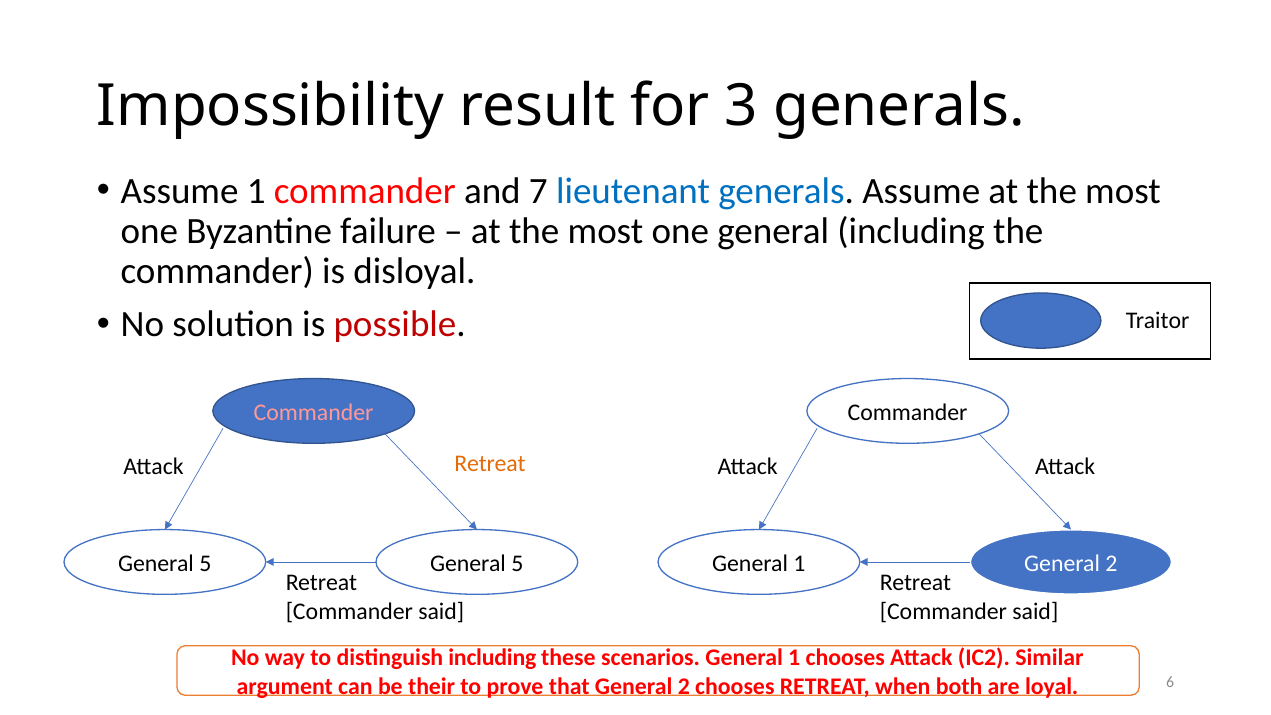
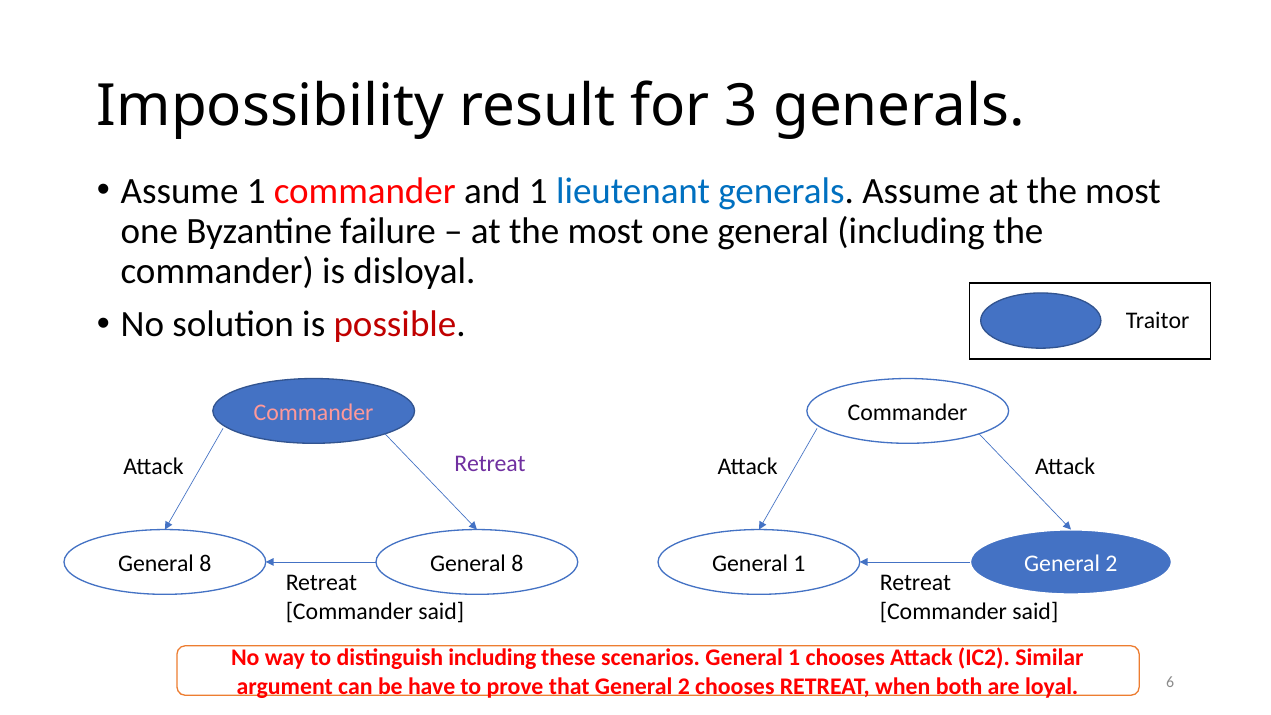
and 7: 7 -> 1 (538, 191)
Retreat colour: orange -> purple (490, 464)
5: 5 -> 8 (205, 564)
5: 5 -> 8 (517, 564)
their: their -> have (432, 686)
